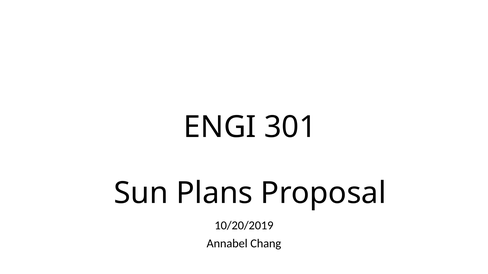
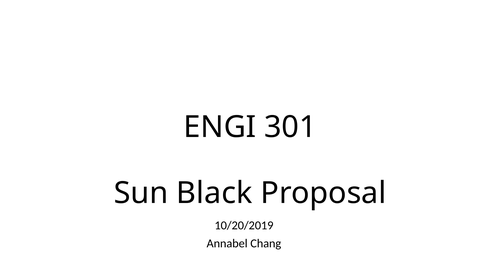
Plans: Plans -> Black (214, 193)
